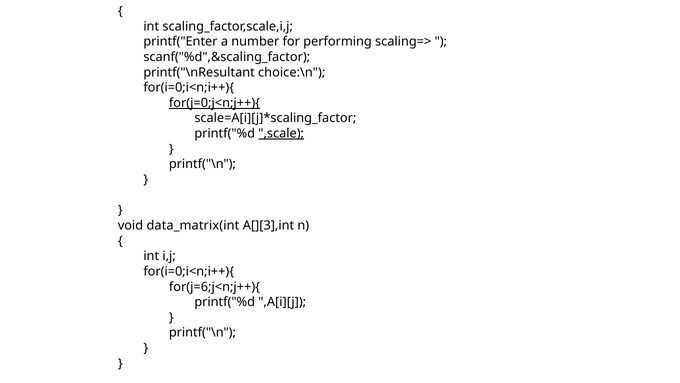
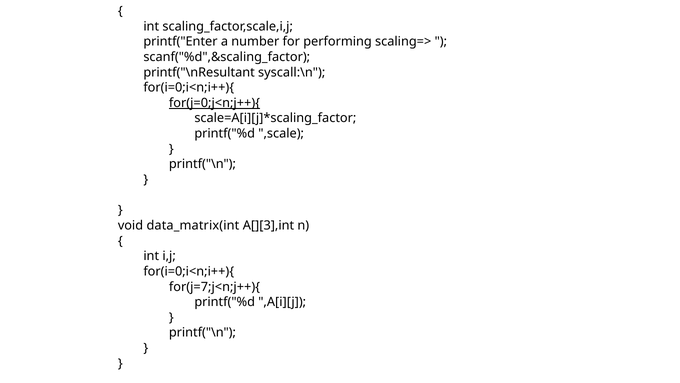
choice:\n: choice:\n -> syscall:\n (292, 72)
,scale underline: present -> none (281, 133)
for(j=6;j<n;j++){: for(j=6;j<n;j++){ -> for(j=7;j<n;j++){ (214, 286)
